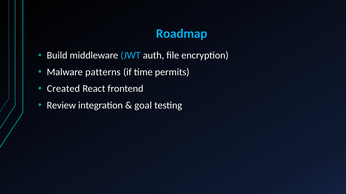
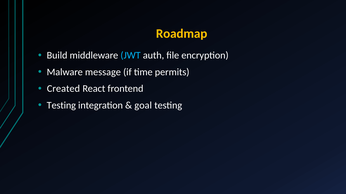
Roadmap colour: light blue -> yellow (182, 34)
patterns: patterns -> message (103, 72)
Review: Review -> Testing (61, 106)
